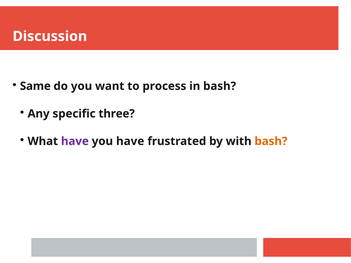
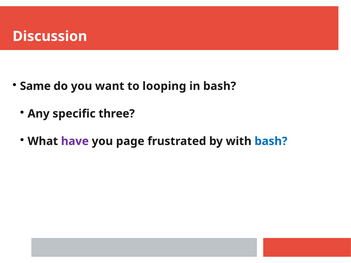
process: process -> looping (164, 86)
you have: have -> page (130, 141)
bash colour: orange -> blue (271, 141)
